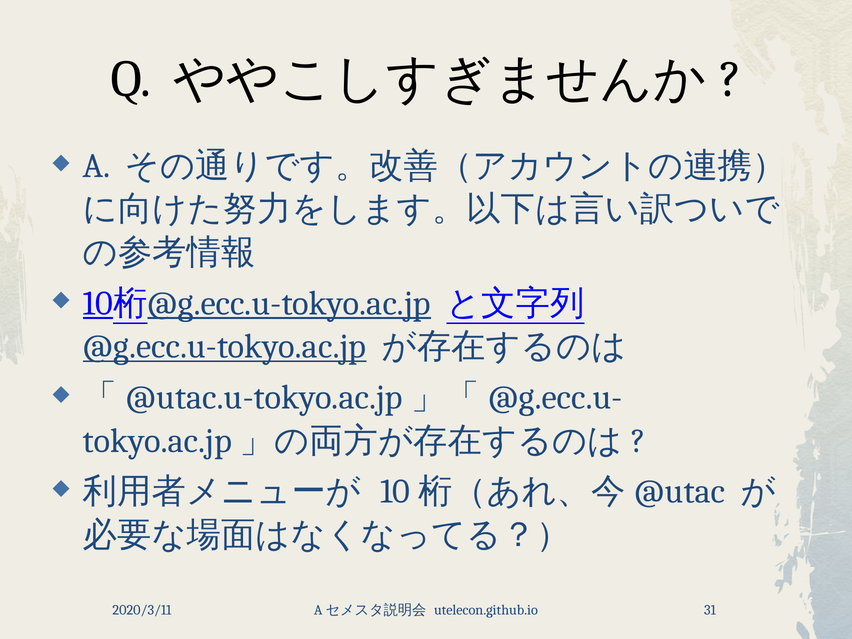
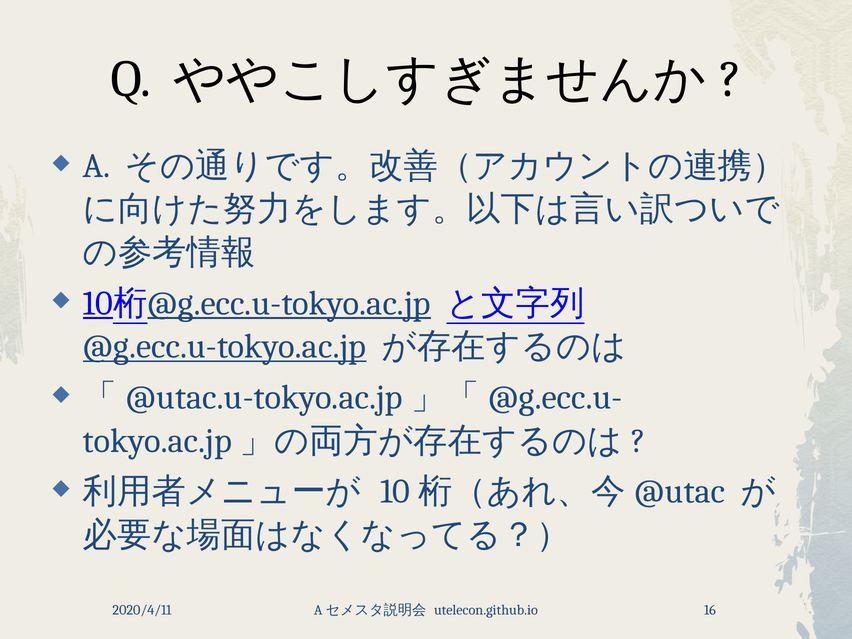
2020/3/11: 2020/3/11 -> 2020/4/11 (142, 610)
31: 31 -> 16 (710, 610)
